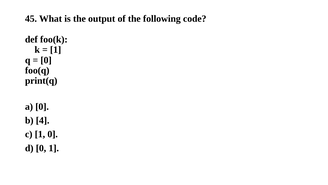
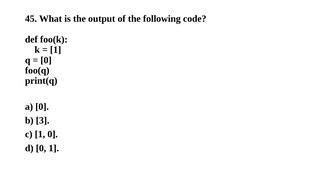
4: 4 -> 3 (43, 120)
